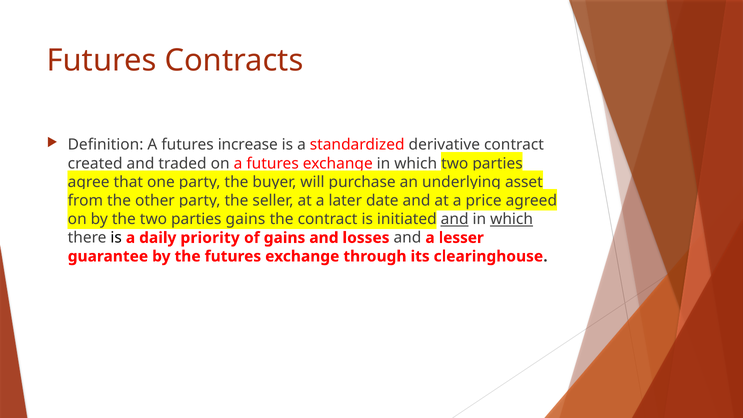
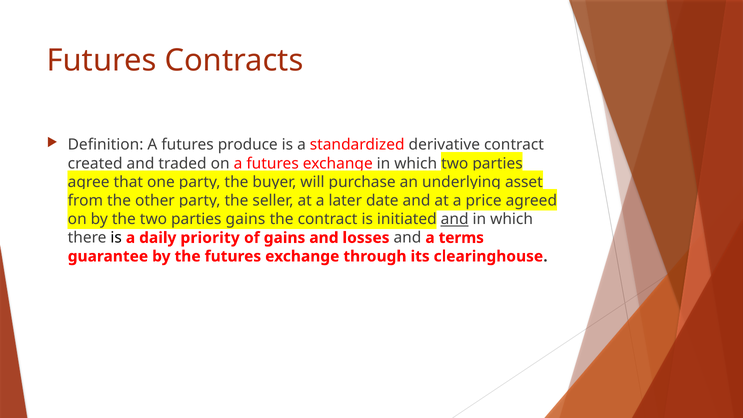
increase: increase -> produce (248, 145)
which underline: present -> none (512, 219)
lesser: lesser -> terms (461, 238)
